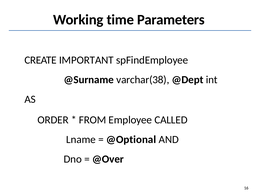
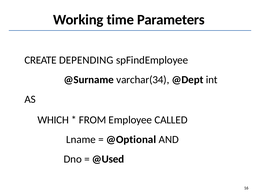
IMPORTANT: IMPORTANT -> DEPENDING (86, 60)
varchar(38: varchar(38 -> varchar(34 (143, 80)
ORDER: ORDER -> WHICH (53, 120)
@Over: @Over -> @Used (108, 160)
